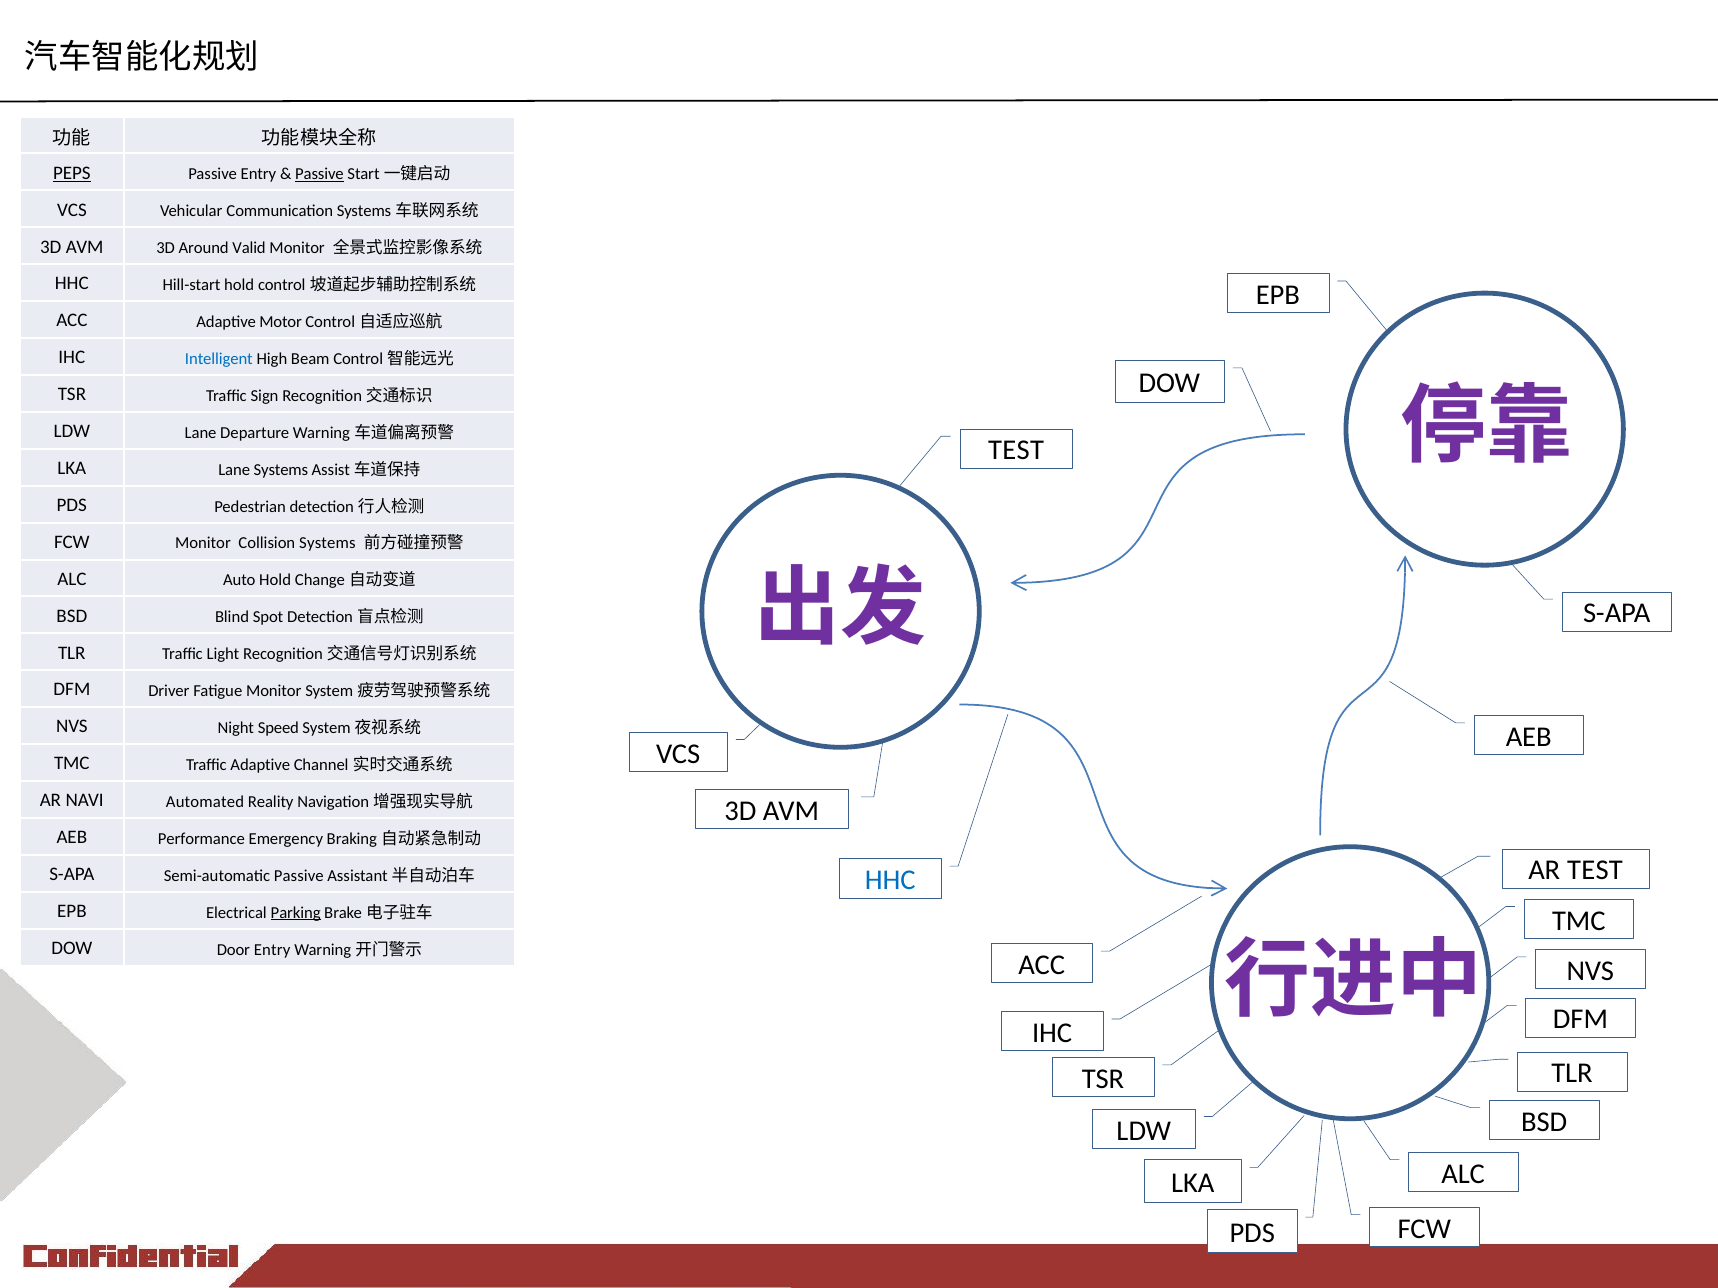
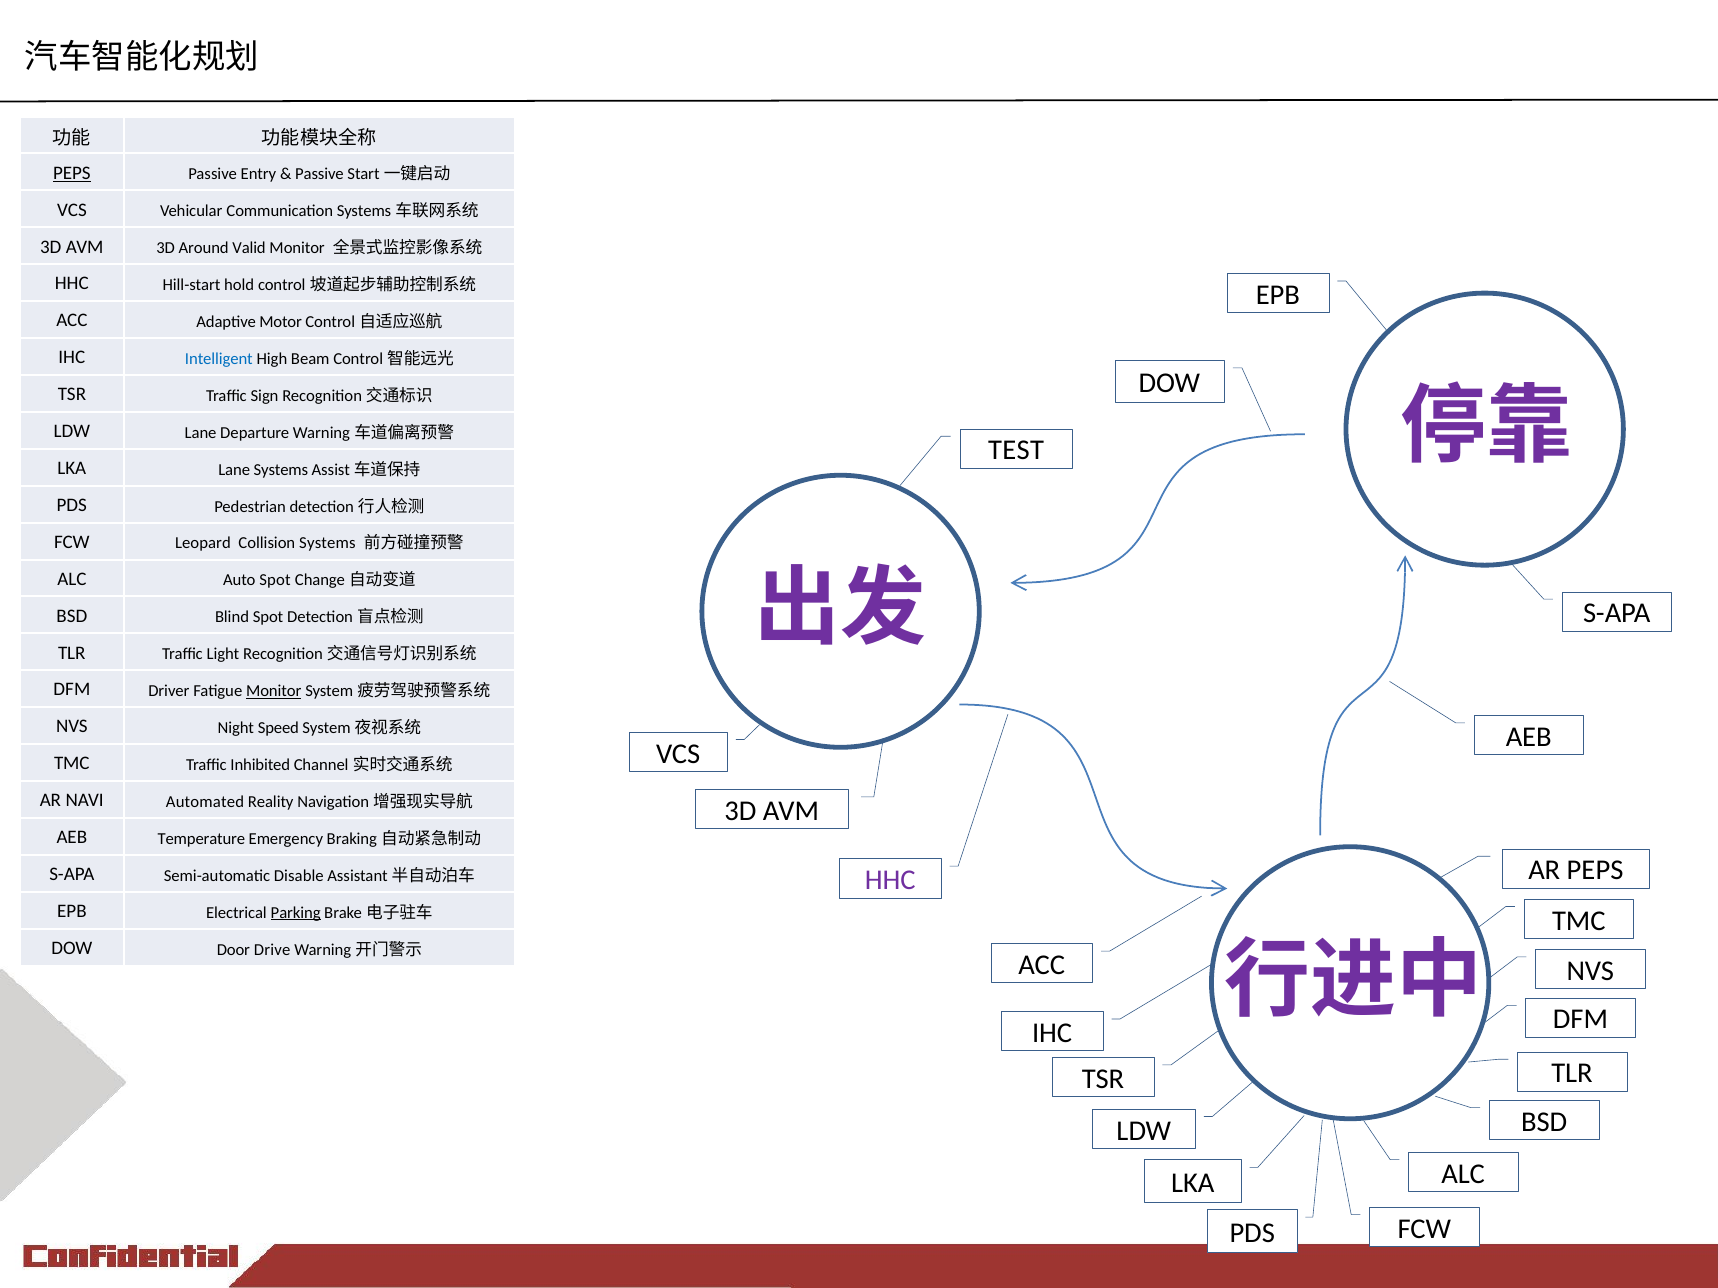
Passive underline: present -> none (319, 174)
FCW Monitor: Monitor -> Leopard (203, 544)
Auto Hold: Hold -> Spot (275, 581)
Monitor underline: none -> present (274, 691)
Traffic Adaptive: Adaptive -> Inhibited (260, 765)
Performance: Performance -> Temperature (201, 839)
AR TEST: TEST -> PEPS (1595, 871)
Semi-automatic Passive: Passive -> Disable (299, 876)
HHC colour: blue -> purple (890, 881)
Door Entry: Entry -> Drive (272, 950)
